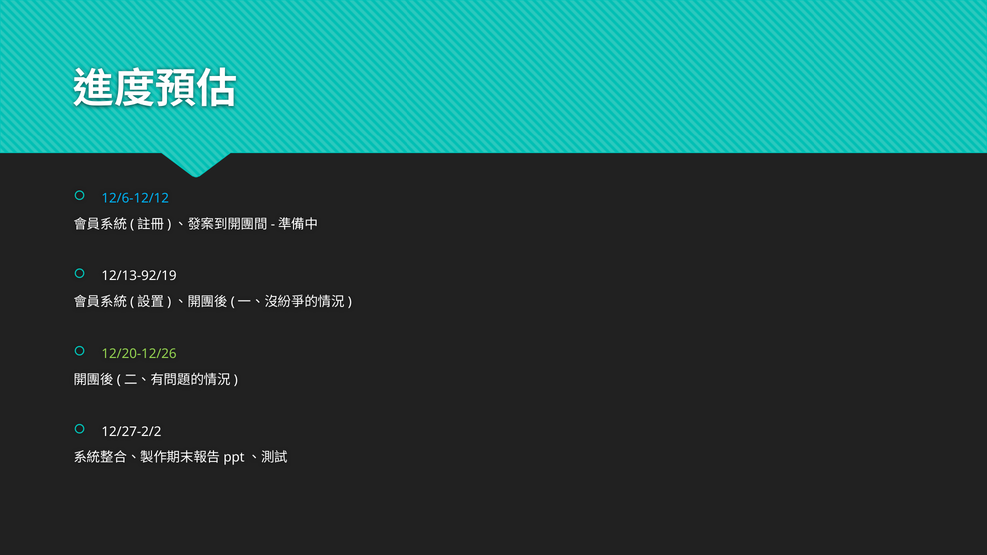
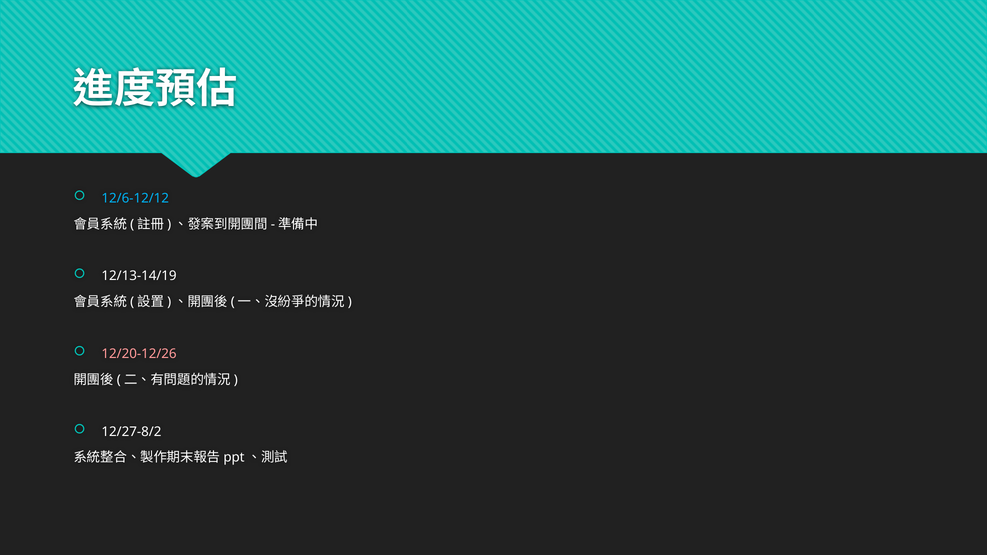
12/13-92/19: 12/13-92/19 -> 12/13-14/19 (139, 276)
12/20-12/26 colour: light green -> pink (139, 354)
12/27-2/2: 12/27-2/2 -> 12/27-8/2 (131, 432)
